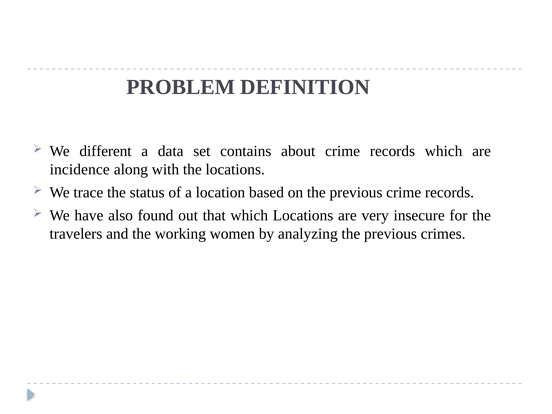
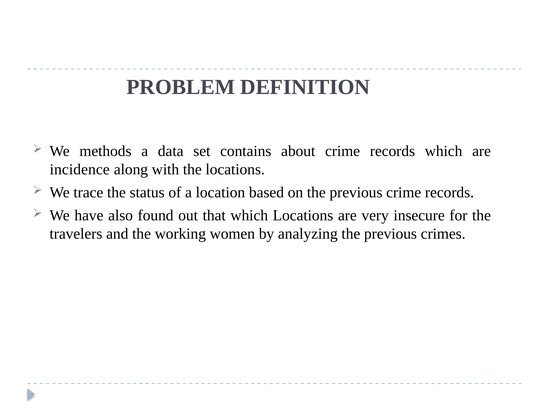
different: different -> methods (105, 151)
